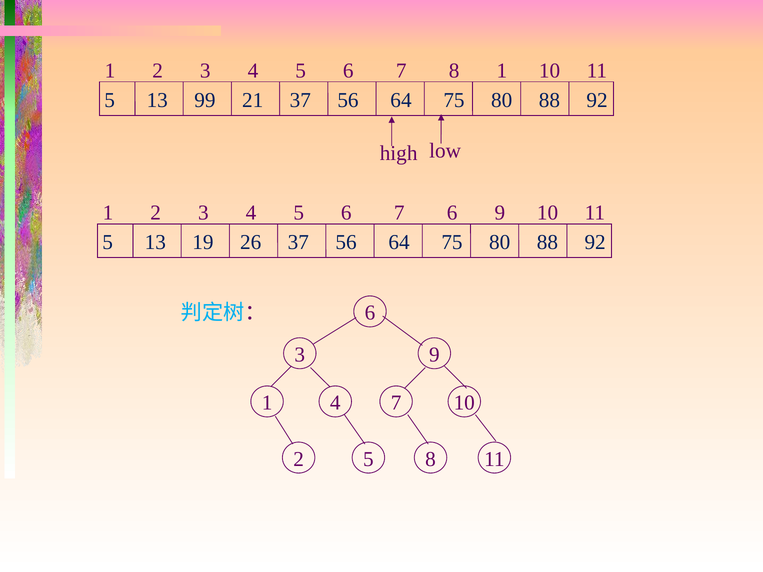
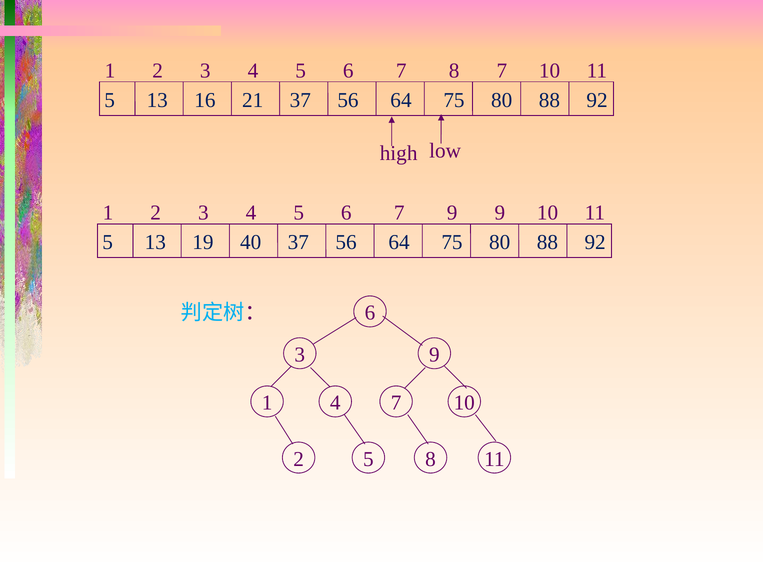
8 1: 1 -> 7 (502, 71)
99: 99 -> 16 (205, 100)
7 6: 6 -> 9 (452, 213)
26: 26 -> 40 (251, 242)
